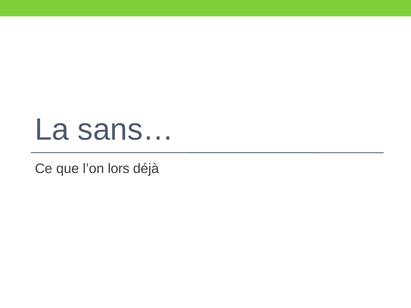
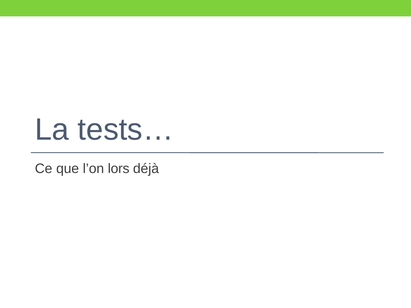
sans…: sans… -> tests… (126, 130)
